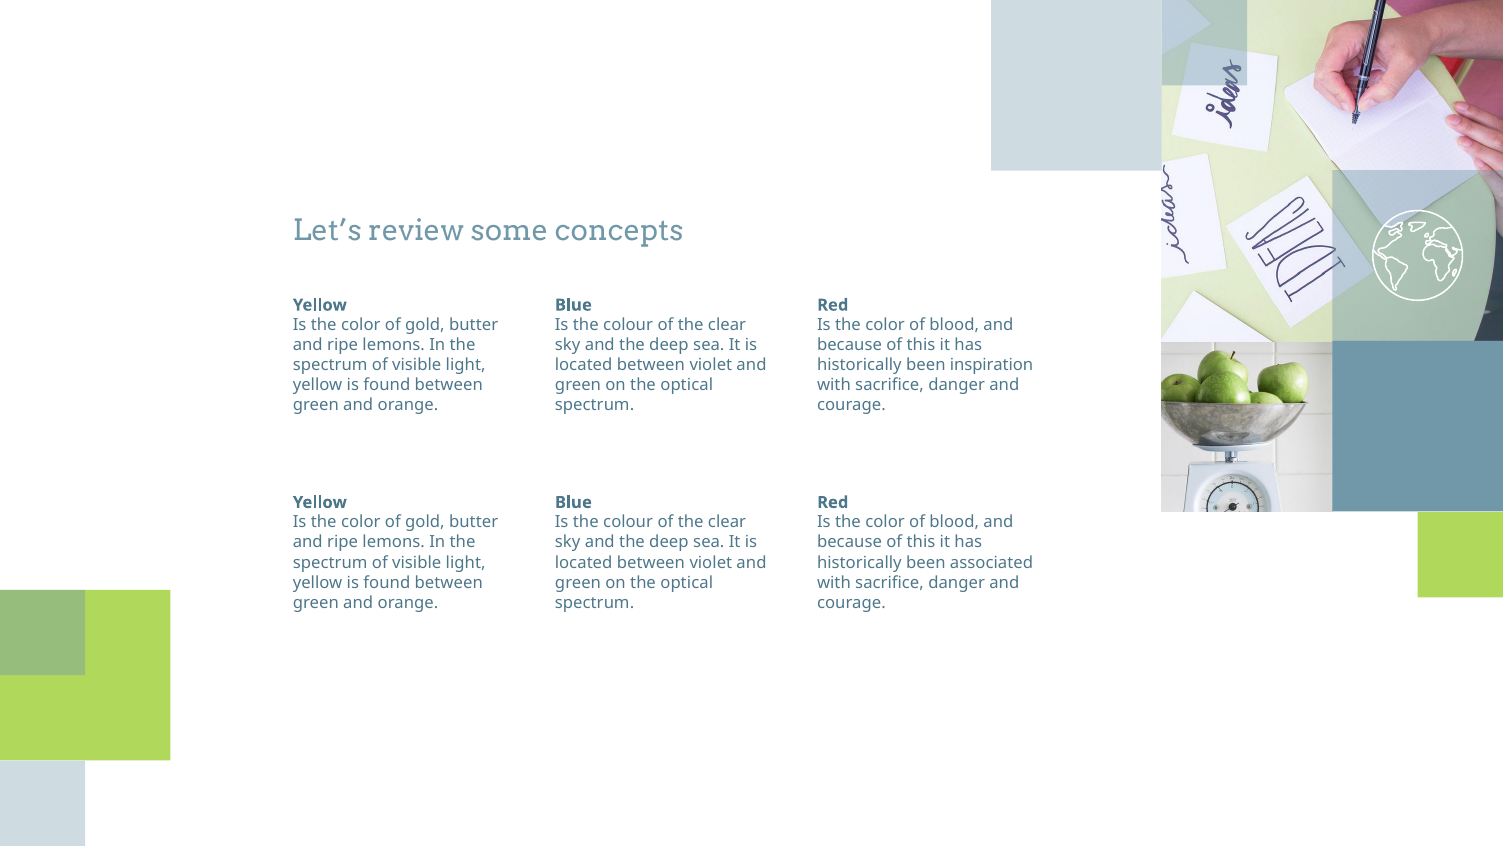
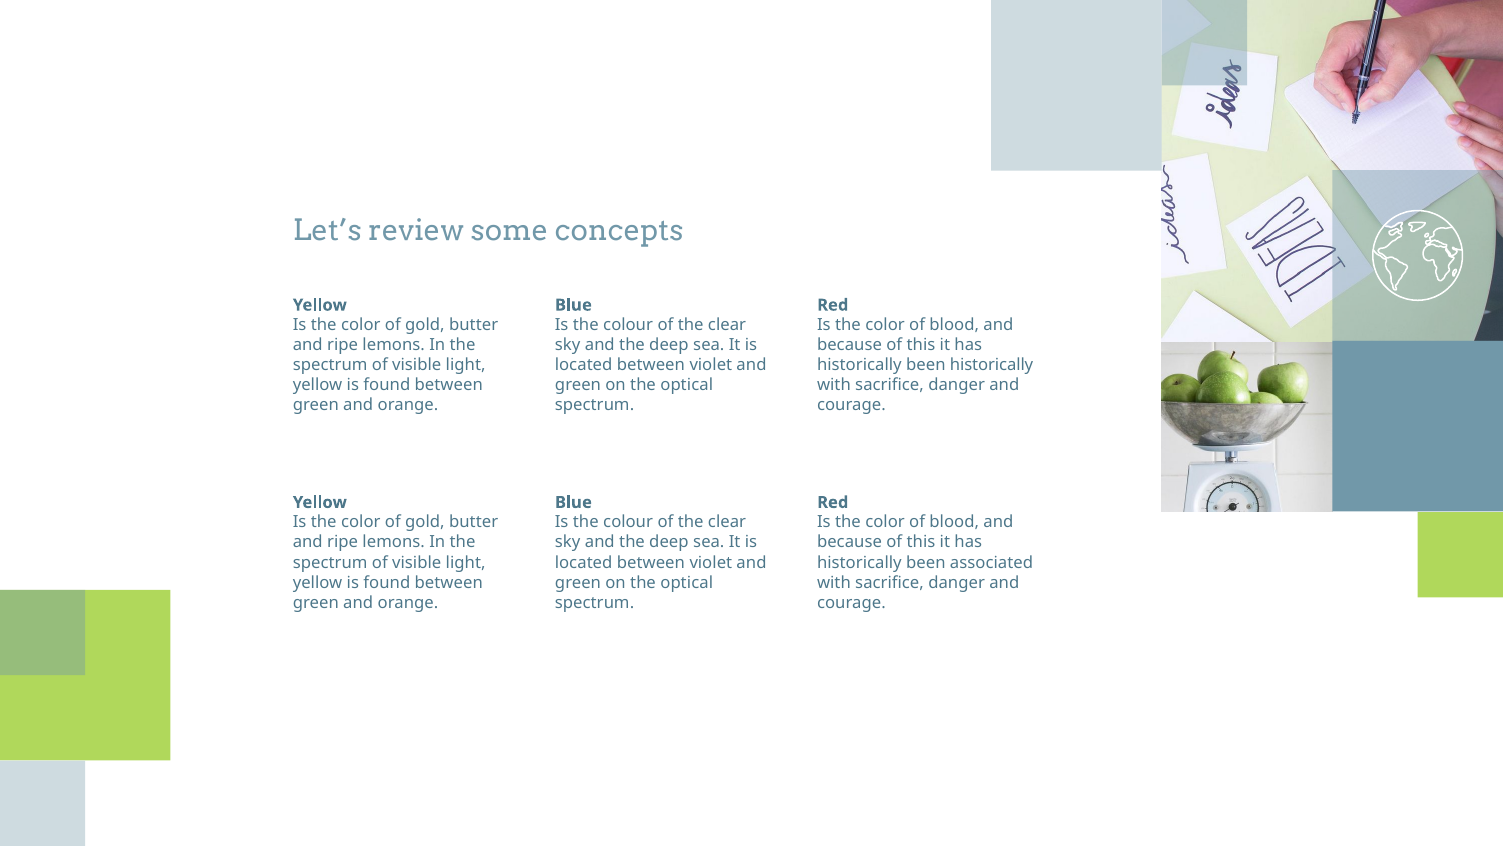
been inspiration: inspiration -> historically (992, 365)
